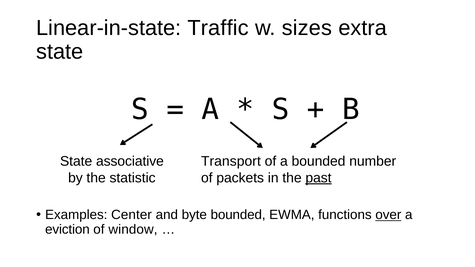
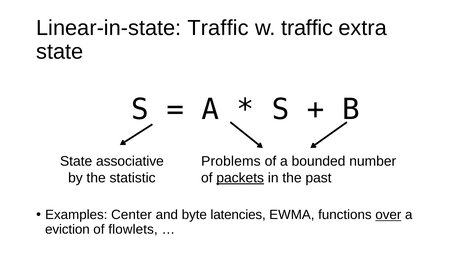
w sizes: sizes -> traffic (307, 28)
Transport: Transport -> Problems (231, 161)
packets underline: none -> present (240, 178)
past underline: present -> none (319, 178)
byte bounded: bounded -> latencies (238, 215)
window: window -> flowlets (133, 229)
